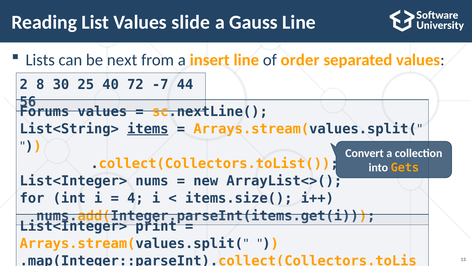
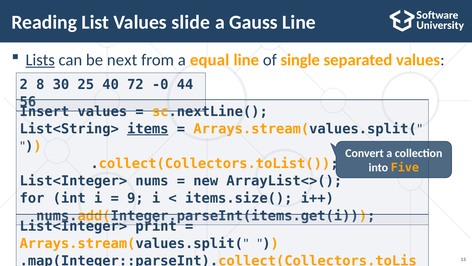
Lists underline: none -> present (40, 60)
insert: insert -> equal (210, 60)
order: order -> single (300, 60)
-7: -7 -> -0 (160, 84)
Forums: Forums -> Insert (44, 111)
Gets: Gets -> Five (405, 167)
4: 4 -> 9 (135, 198)
